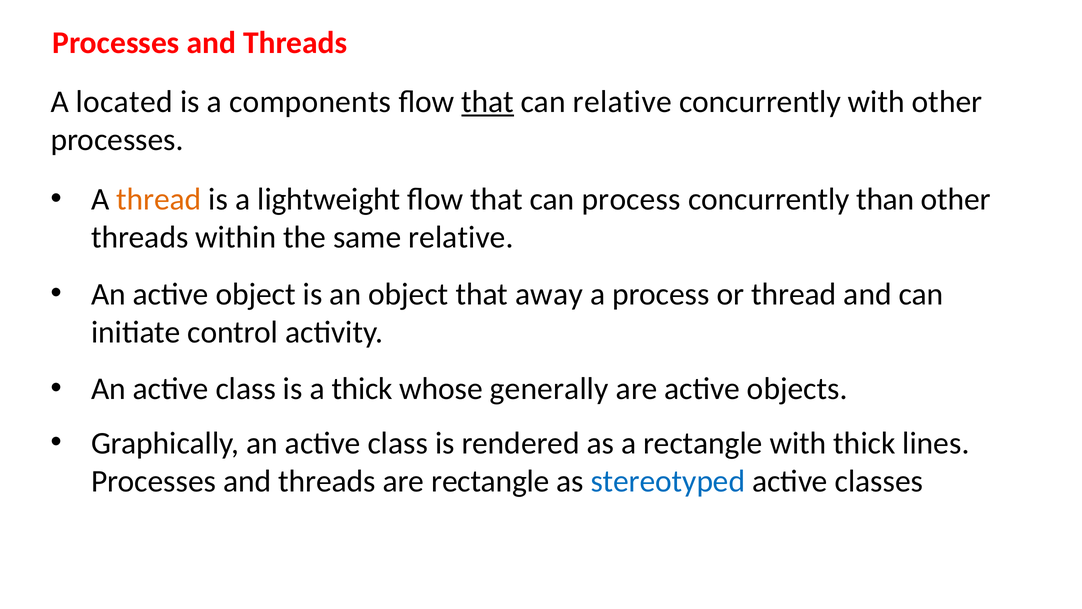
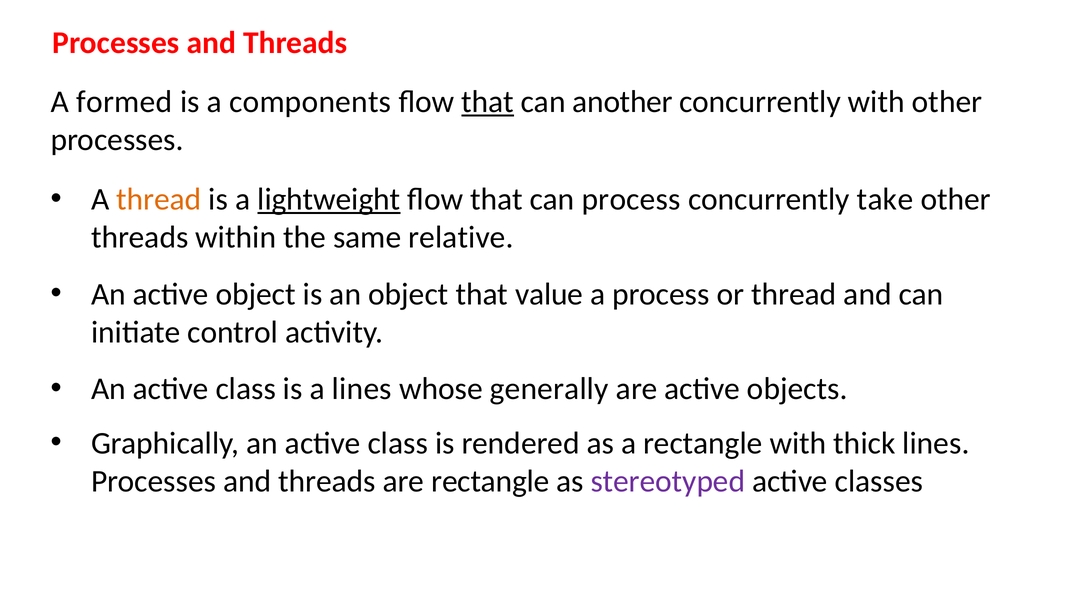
located: located -> formed (124, 102)
can relative: relative -> another (623, 102)
lightweight underline: none -> present (329, 199)
than: than -> take (885, 199)
away: away -> value (549, 294)
a thick: thick -> lines (362, 389)
stereotyped colour: blue -> purple (668, 481)
